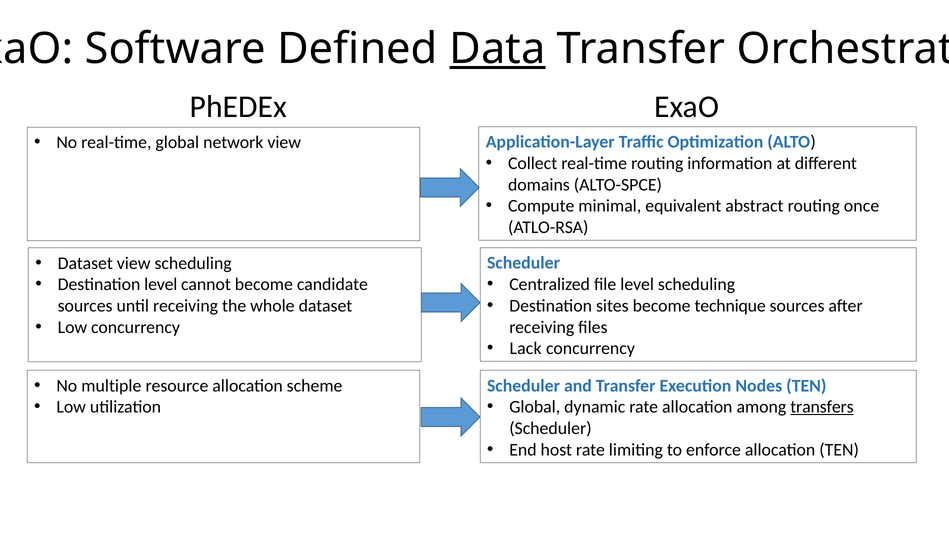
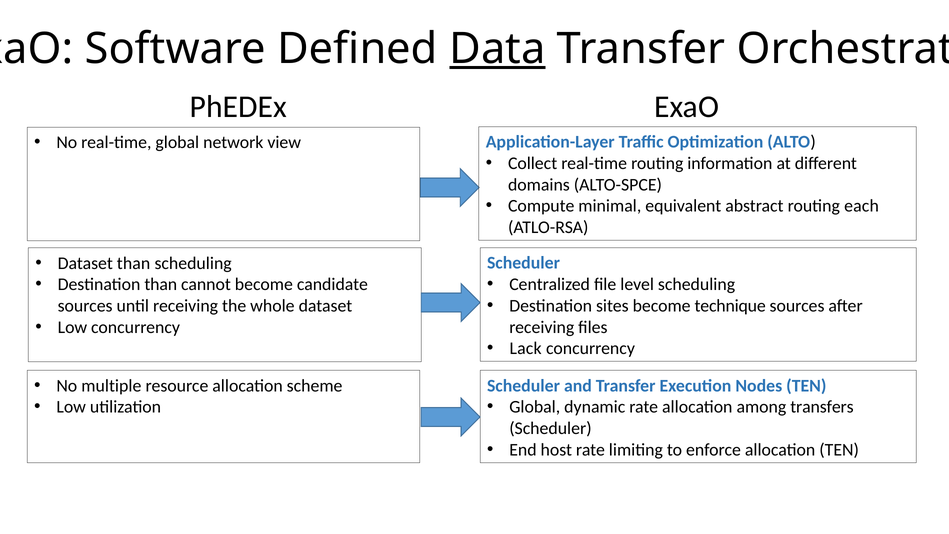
once: once -> each (862, 206)
Dataset view: view -> than (134, 263)
Destination level: level -> than (161, 284)
transfers underline: present -> none (822, 407)
